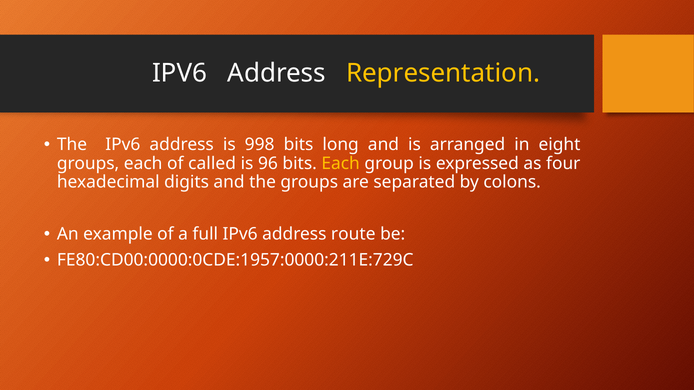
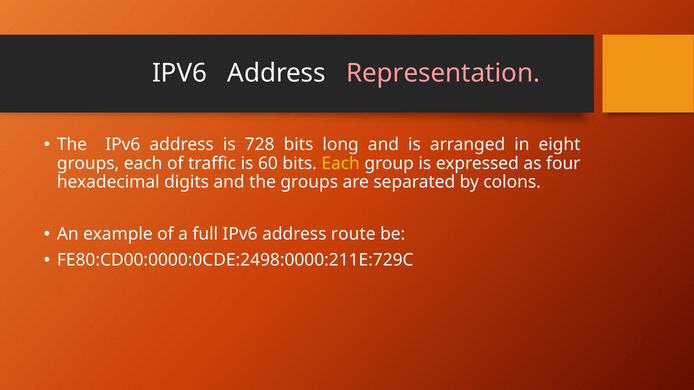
Representation colour: yellow -> pink (443, 73)
998: 998 -> 728 (260, 145)
called: called -> traffic (212, 164)
96: 96 -> 60 (268, 164)
FE80:CD00:0000:0CDE:1957:0000:211E:729C: FE80:CD00:0000:0CDE:1957:0000:211E:729C -> FE80:CD00:0000:0CDE:2498:0000:211E:729C (235, 260)
